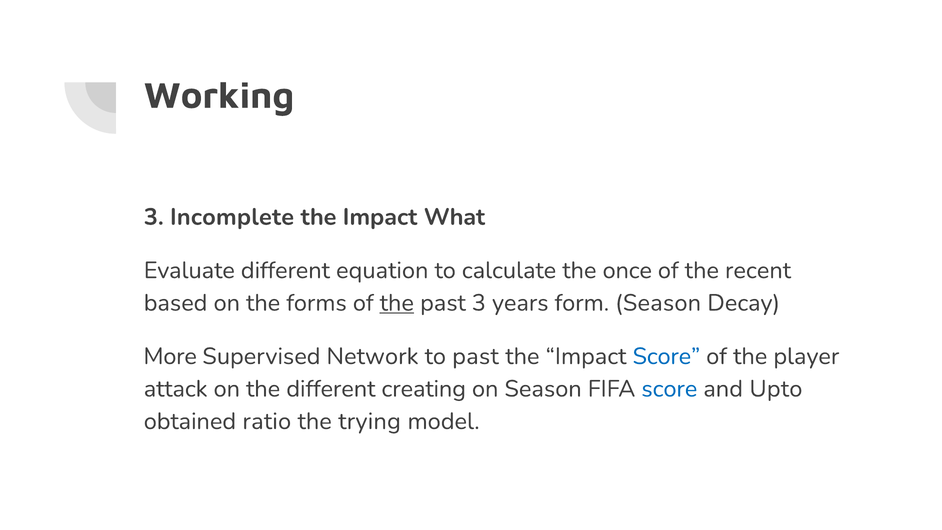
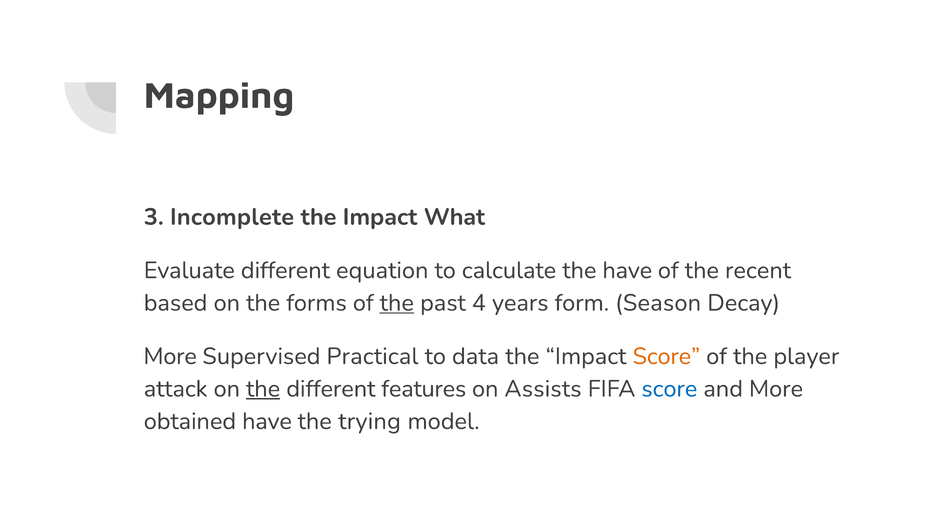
Working: Working -> Mapping (219, 96)
the once: once -> have (627, 270)
past 3: 3 -> 4 (479, 303)
Network: Network -> Practical (372, 356)
to past: past -> data (476, 356)
Score colour: blue -> orange (666, 356)
the underline: none -> present (263, 389)
creating: creating -> features (424, 389)
on Season: Season -> Assists (543, 389)
and Upto: Upto -> More (776, 389)
obtained ratio: ratio -> have (267, 421)
